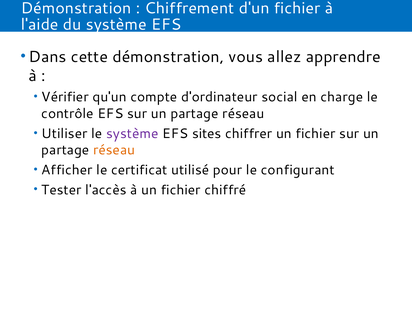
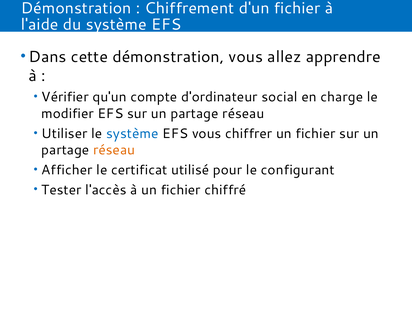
contrôle: contrôle -> modifier (68, 114)
système colour: purple -> blue (132, 134)
EFS sites: sites -> vous (207, 134)
